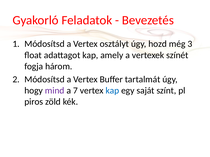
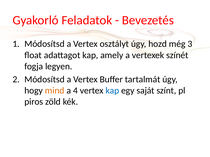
három: három -> legyen (59, 66)
mind colour: purple -> orange (55, 91)
7: 7 -> 4 (75, 91)
